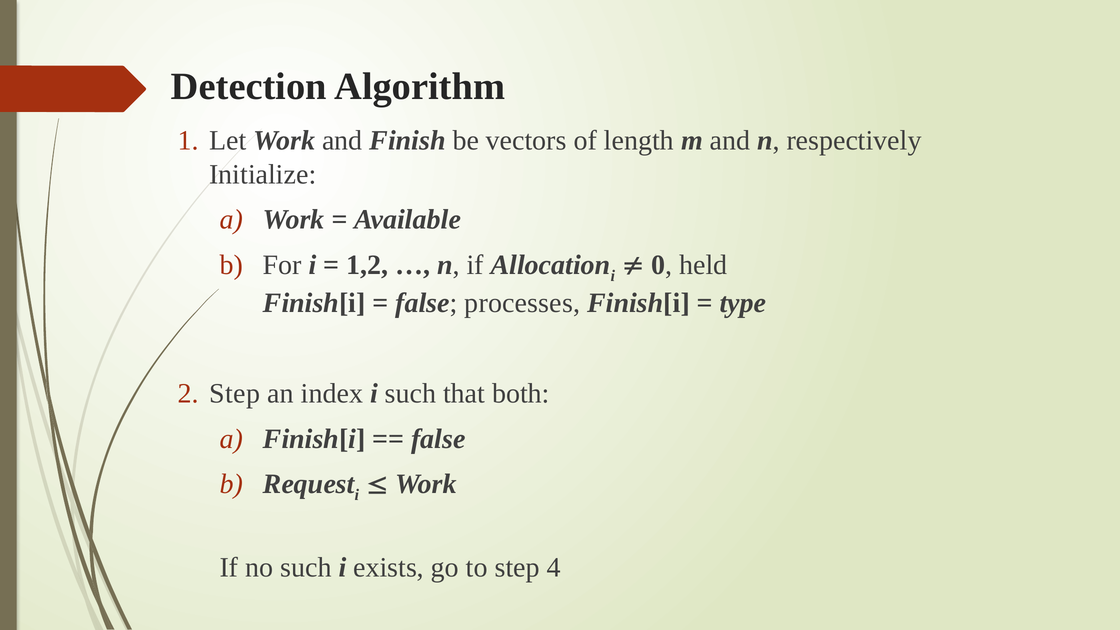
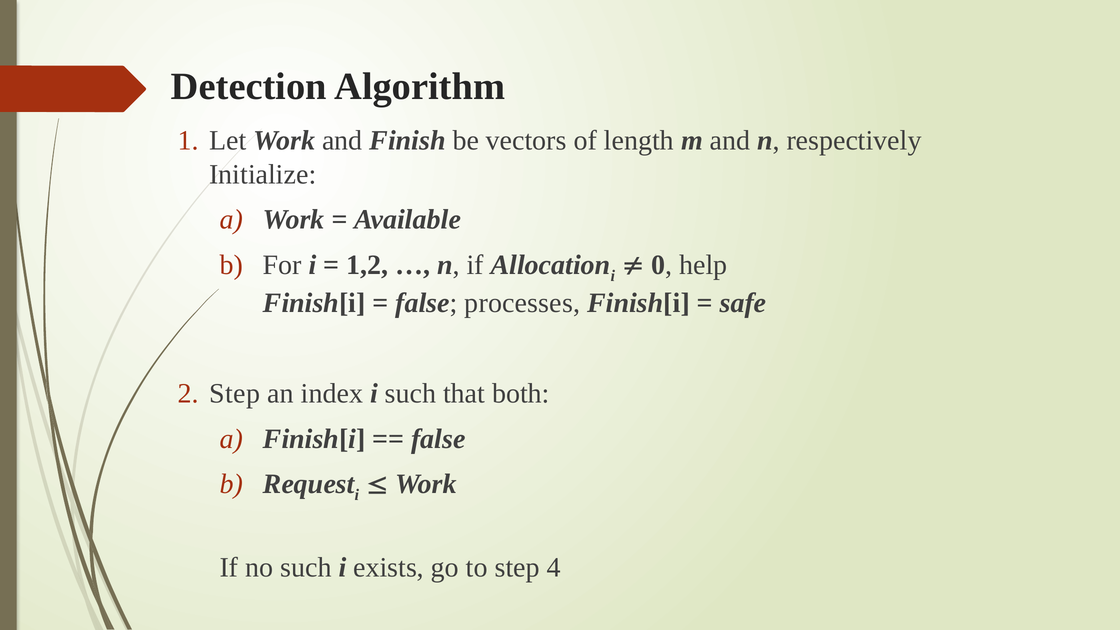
held: held -> help (703, 265)
type: type -> safe (743, 303)
